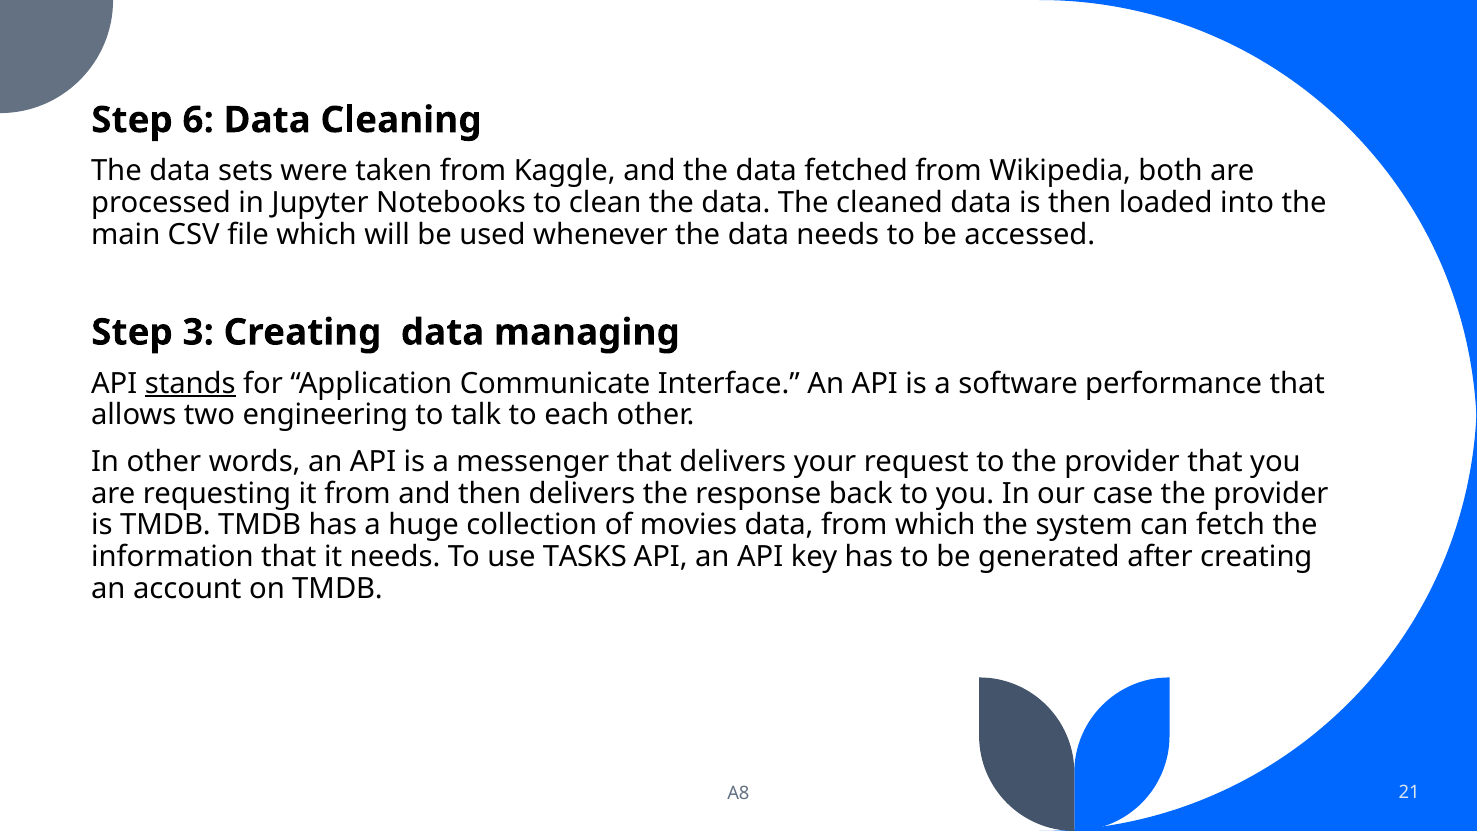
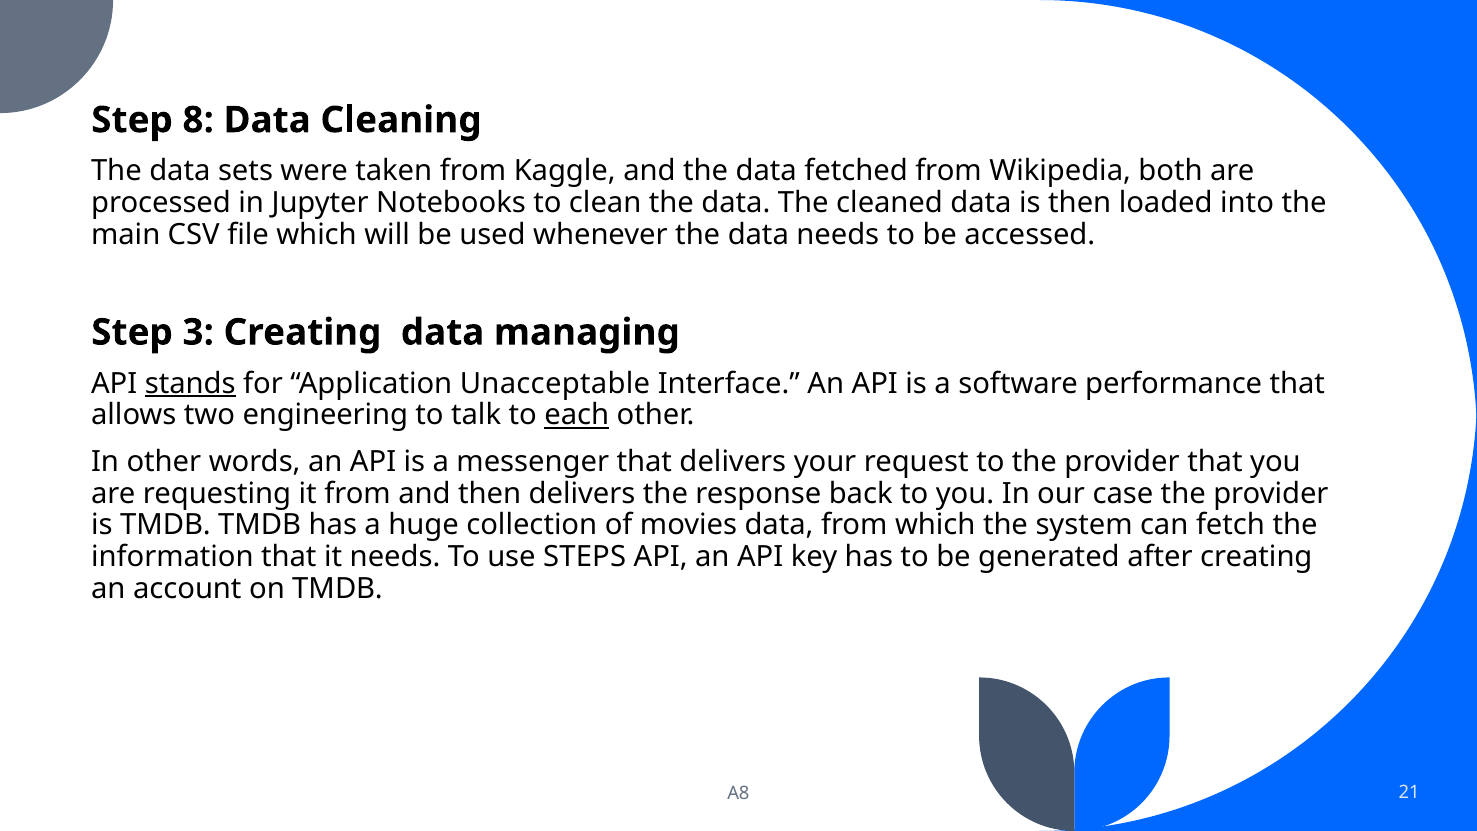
6: 6 -> 8 (198, 120)
Communicate: Communicate -> Unacceptable (555, 383)
each underline: none -> present (577, 415)
TASKS: TASKS -> STEPS (585, 557)
